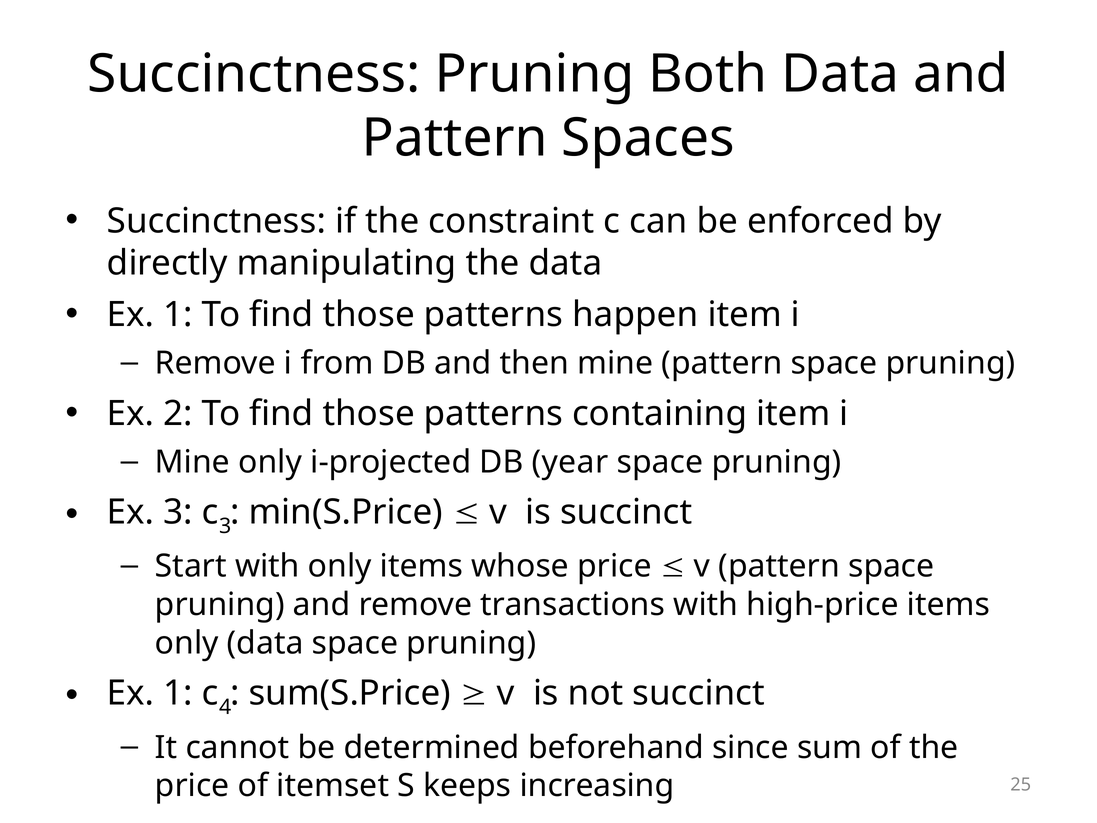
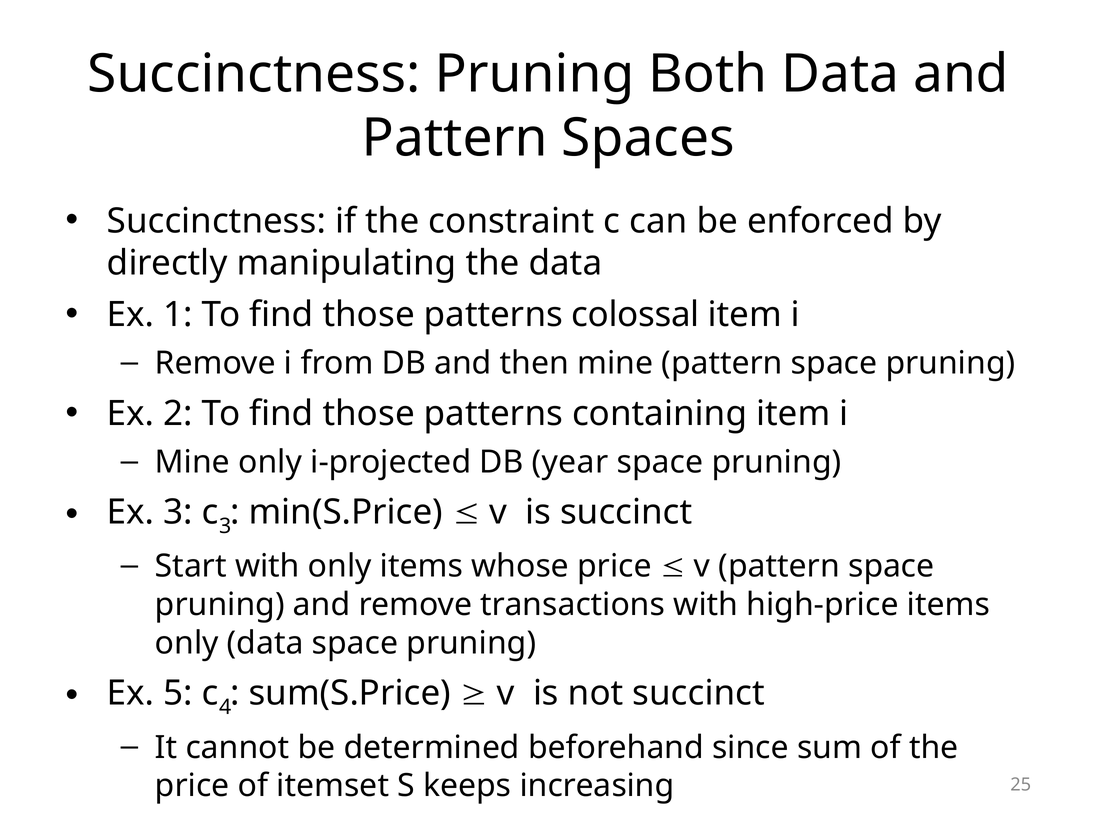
happen: happen -> colossal (635, 315)
1: 1 -> 5 (178, 693)
